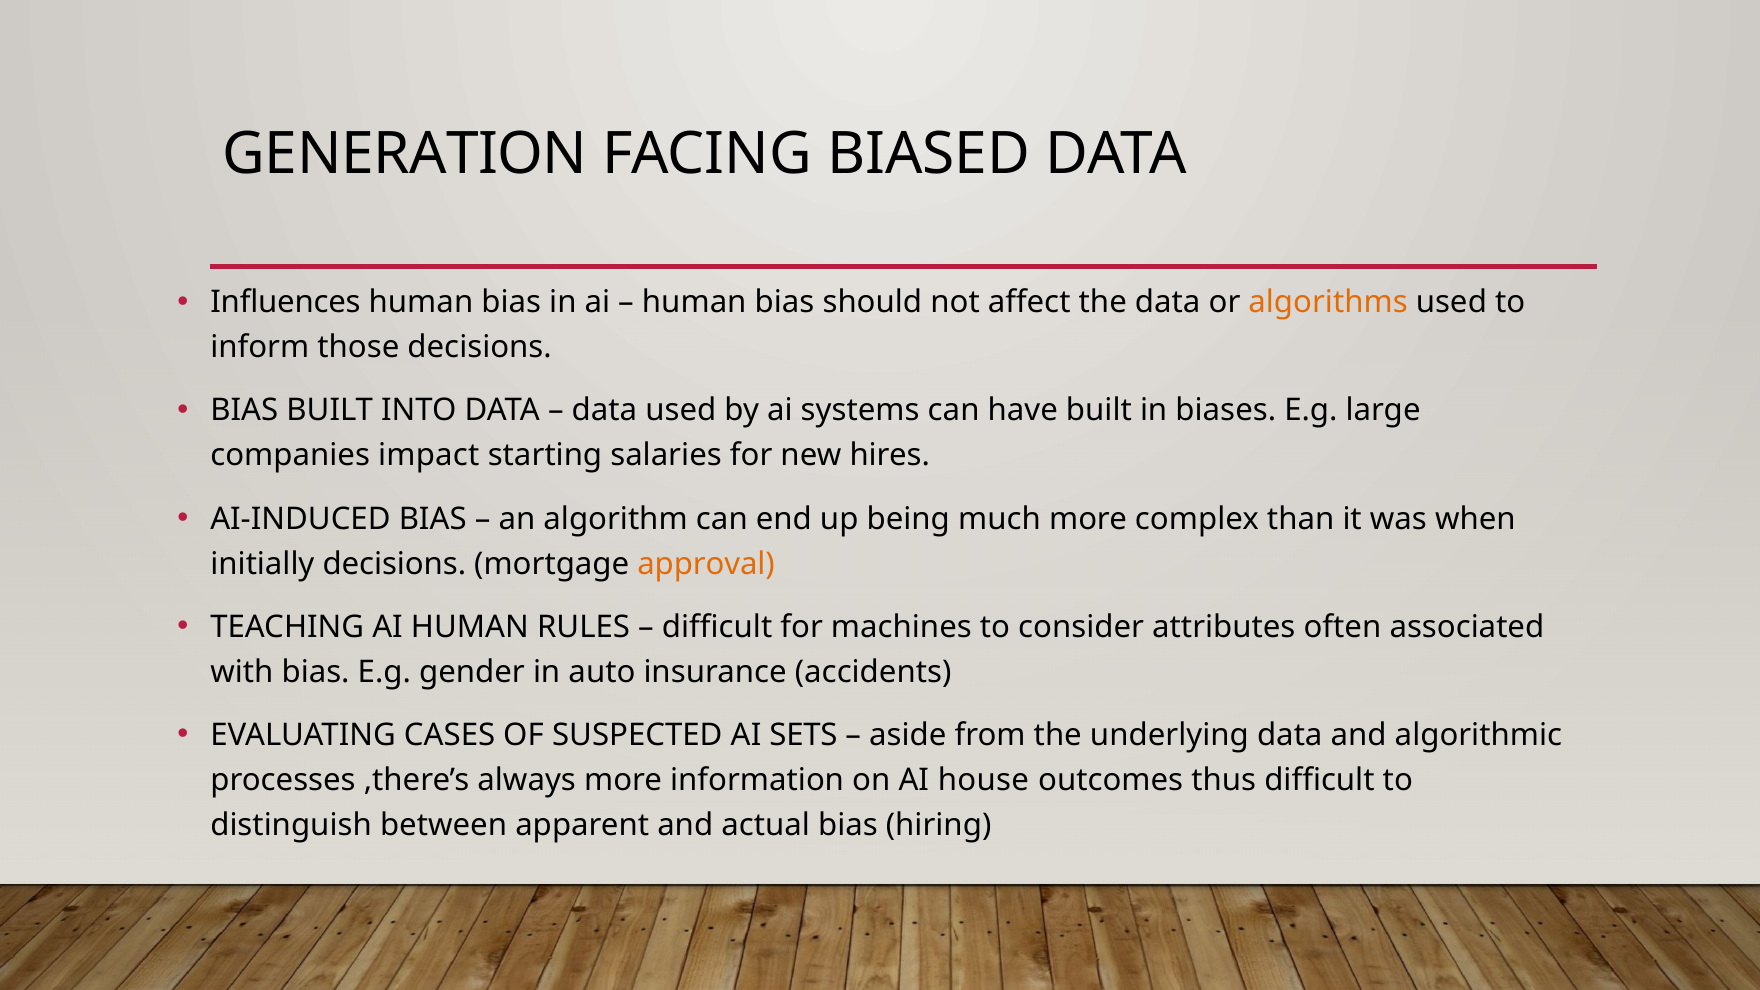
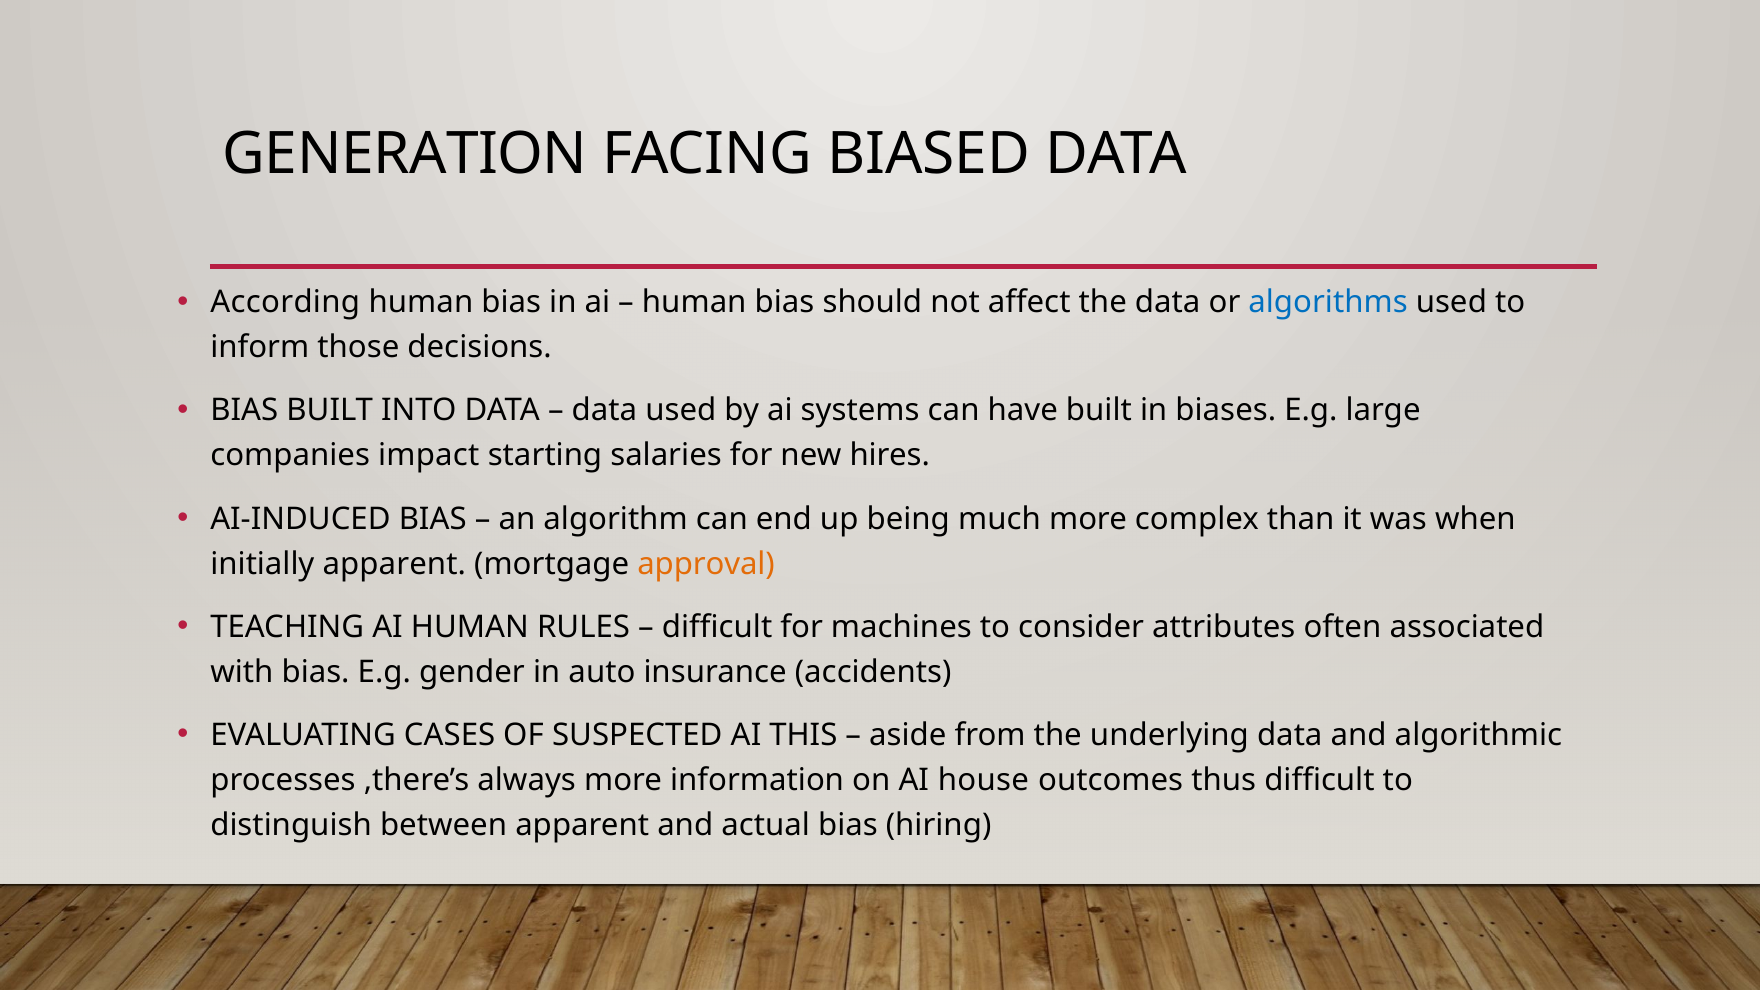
Influences: Influences -> According (285, 303)
algorithms colour: orange -> blue (1328, 303)
initially decisions: decisions -> apparent (394, 564)
SETS: SETS -> THIS (803, 735)
